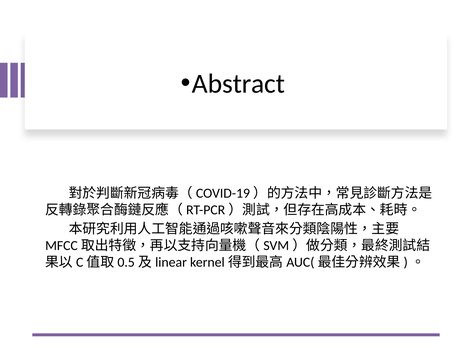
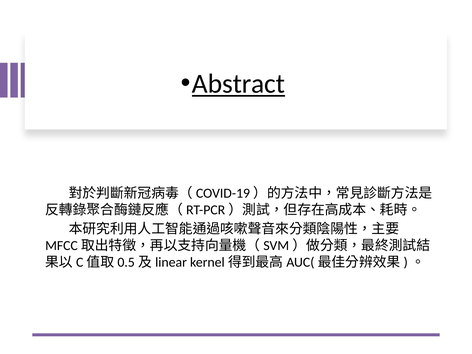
Abstract underline: none -> present (238, 84)
